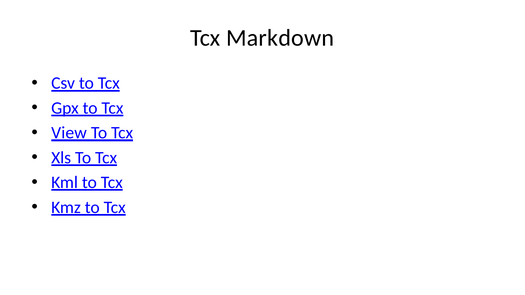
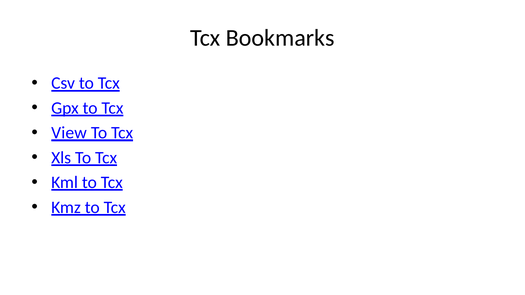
Markdown: Markdown -> Bookmarks (280, 38)
